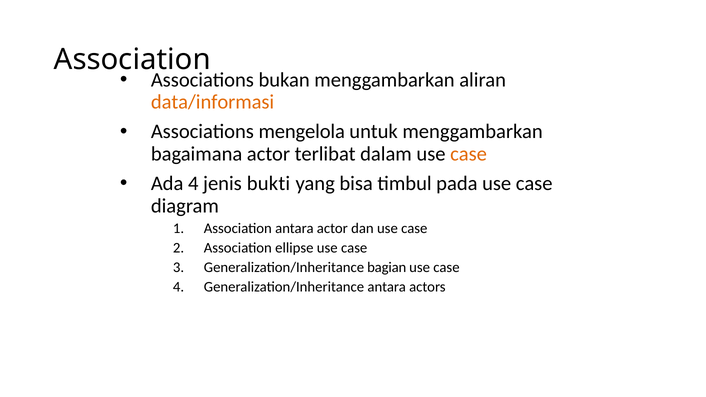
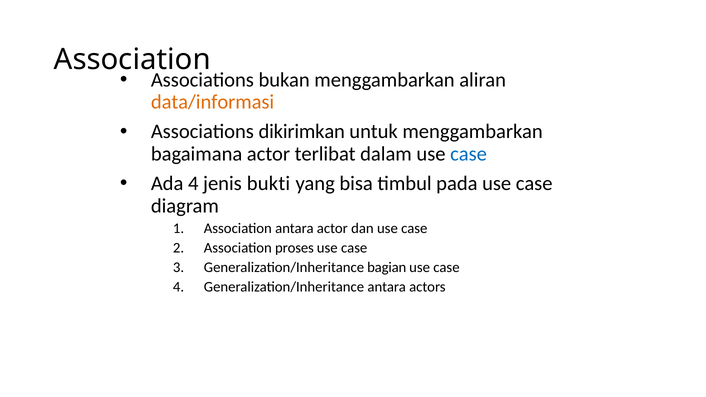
mengelola: mengelola -> dikirimkan (302, 132)
case colour: orange -> blue (469, 154)
ellipse: ellipse -> proses (294, 248)
